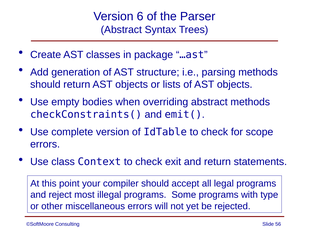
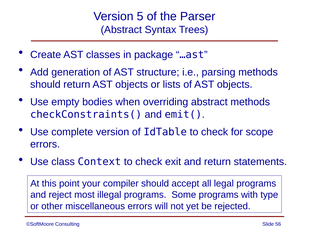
6: 6 -> 5 (140, 16)
